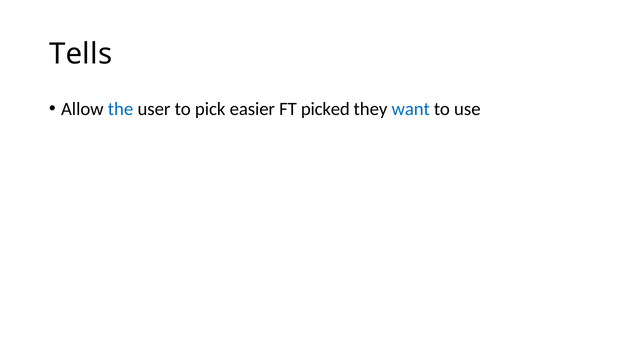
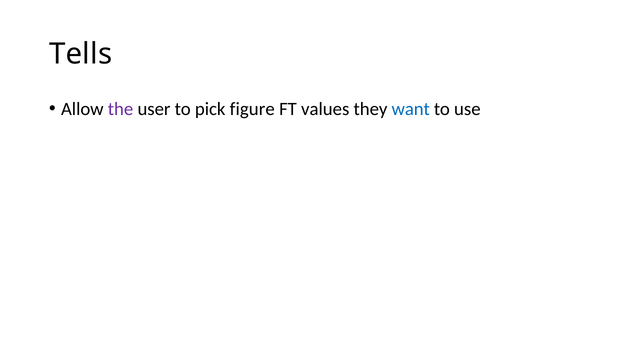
the colour: blue -> purple (121, 109)
easier: easier -> figure (252, 109)
picked: picked -> values (325, 109)
